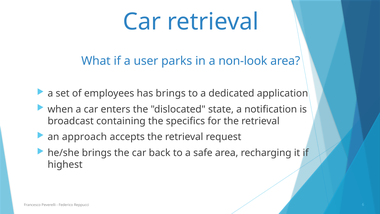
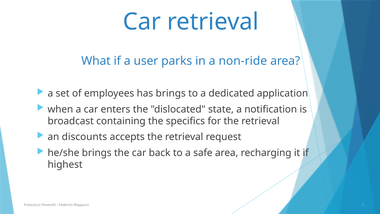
non-look: non-look -> non-ride (243, 61)
approach: approach -> discounts (84, 137)
